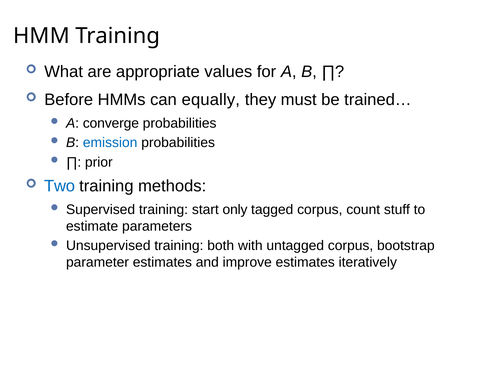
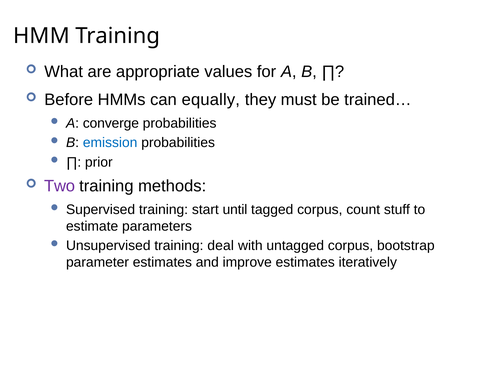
Two colour: blue -> purple (60, 186)
only: only -> until (235, 210)
both: both -> deal (221, 245)
